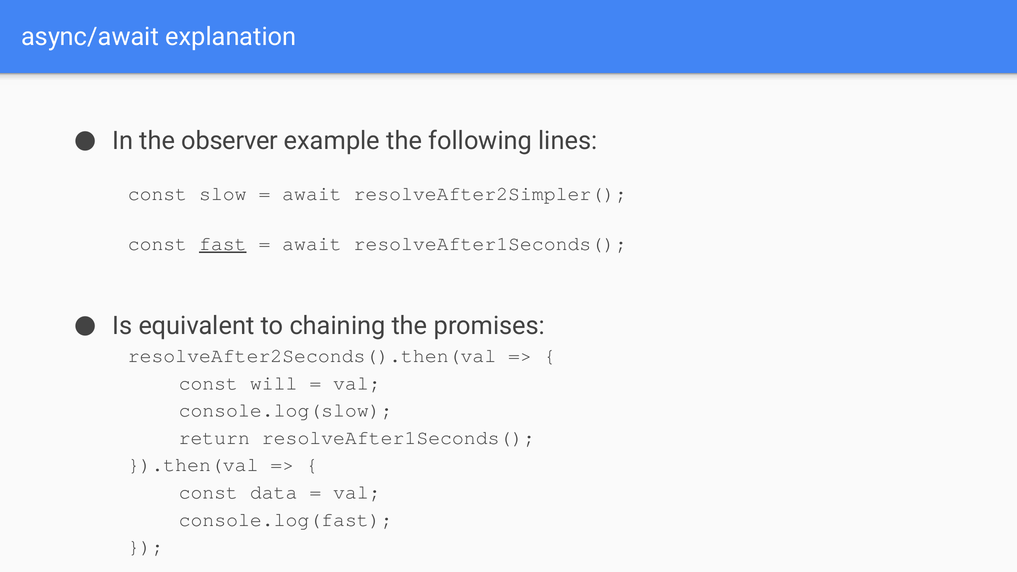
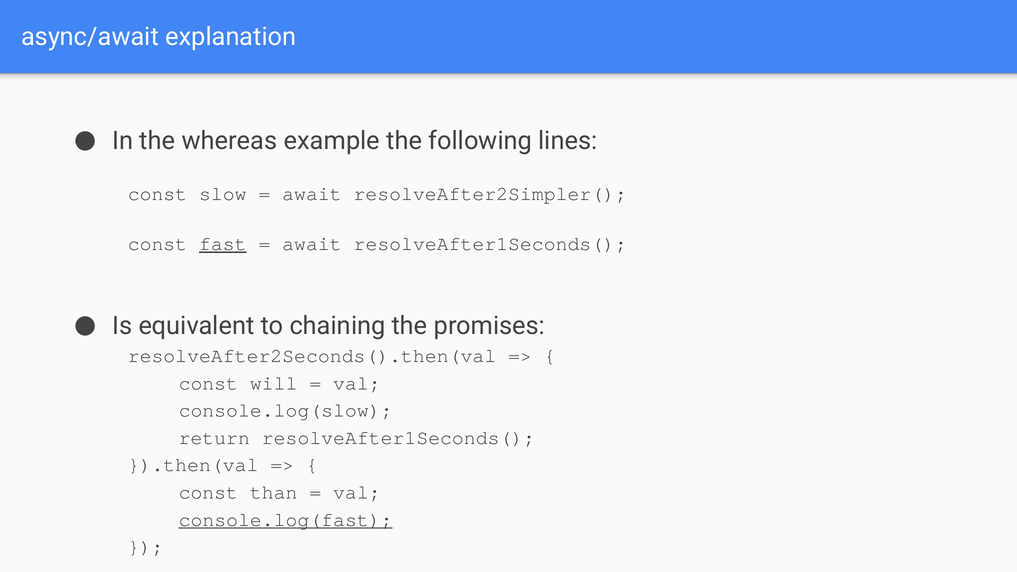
observer: observer -> whereas (229, 141)
data: data -> than (274, 492)
console.log(fast underline: none -> present (286, 520)
